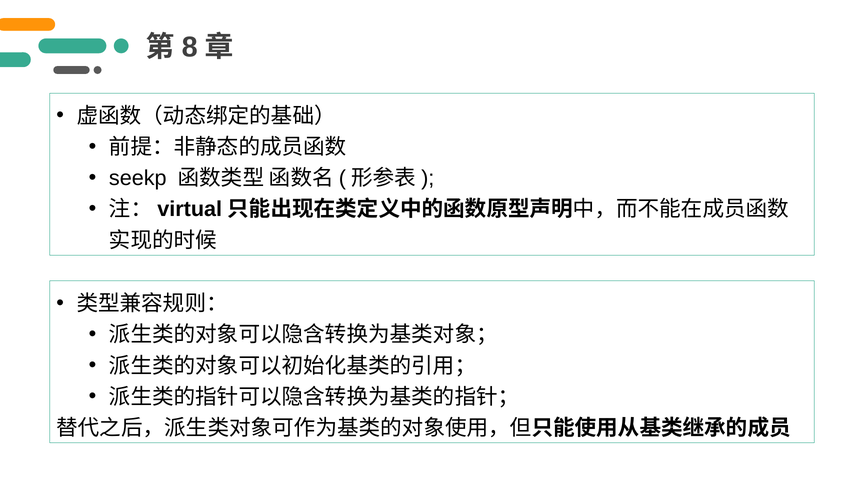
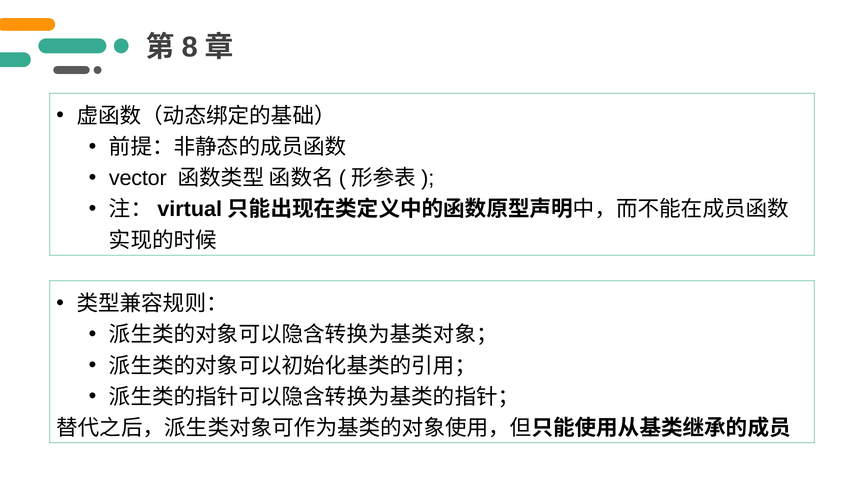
seekp: seekp -> vector (138, 178)
